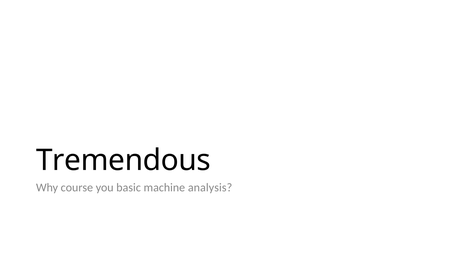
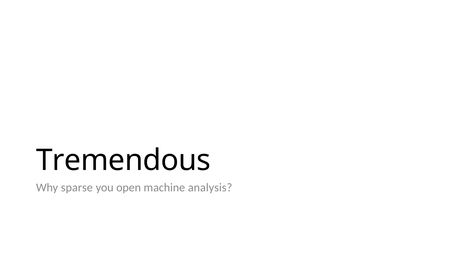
course: course -> sparse (77, 187)
basic: basic -> open (129, 187)
